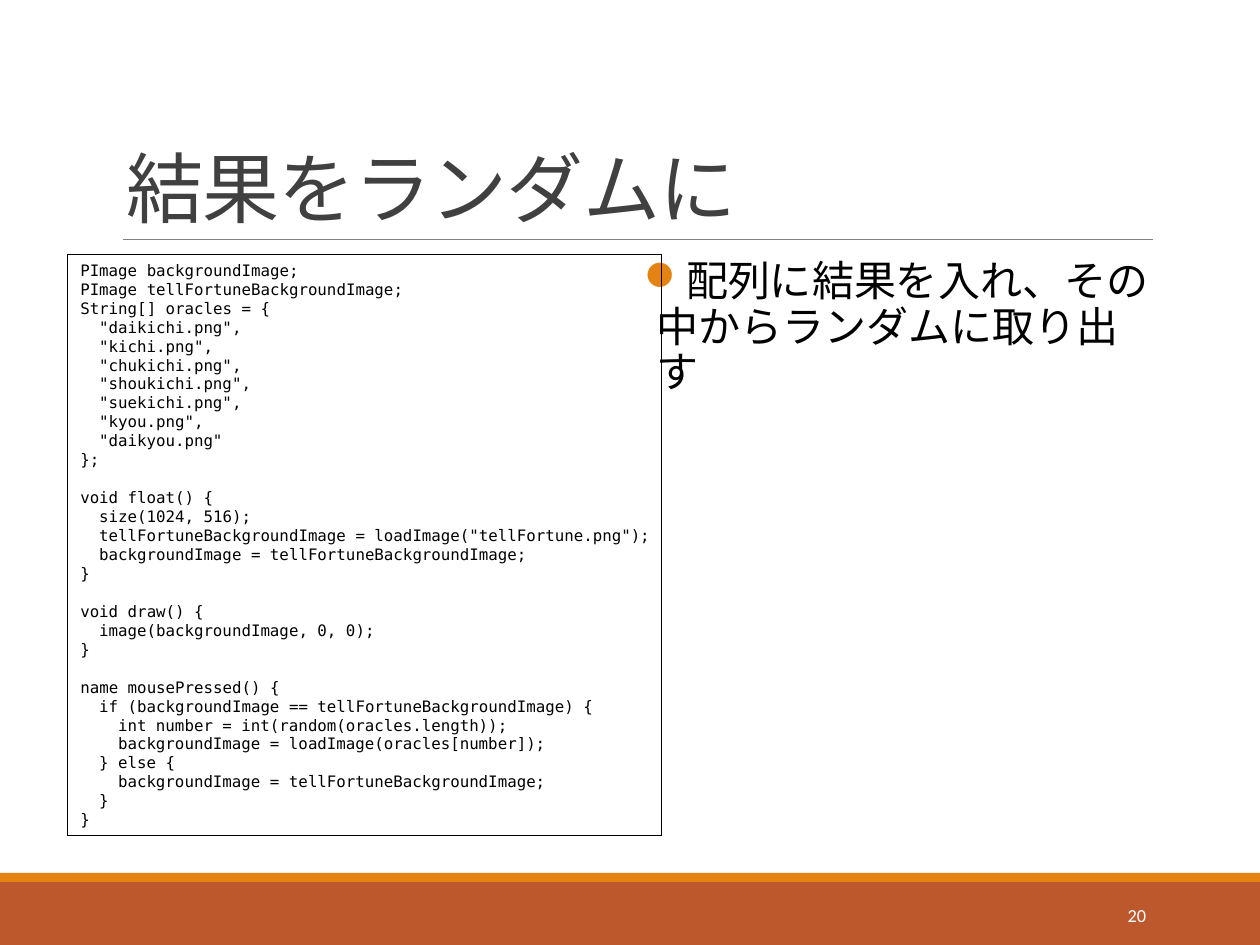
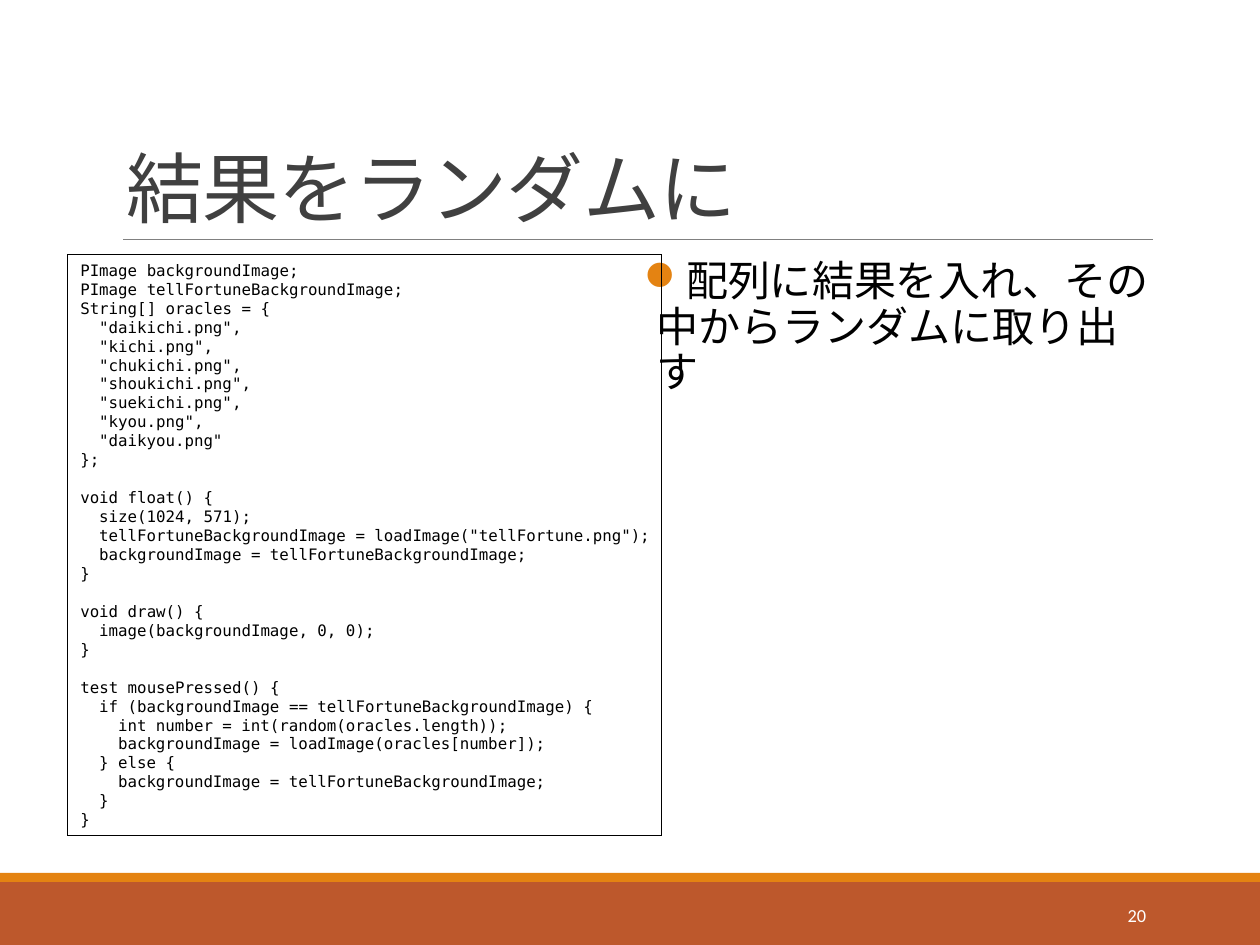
516: 516 -> 571 (227, 517)
name: name -> test (99, 688)
